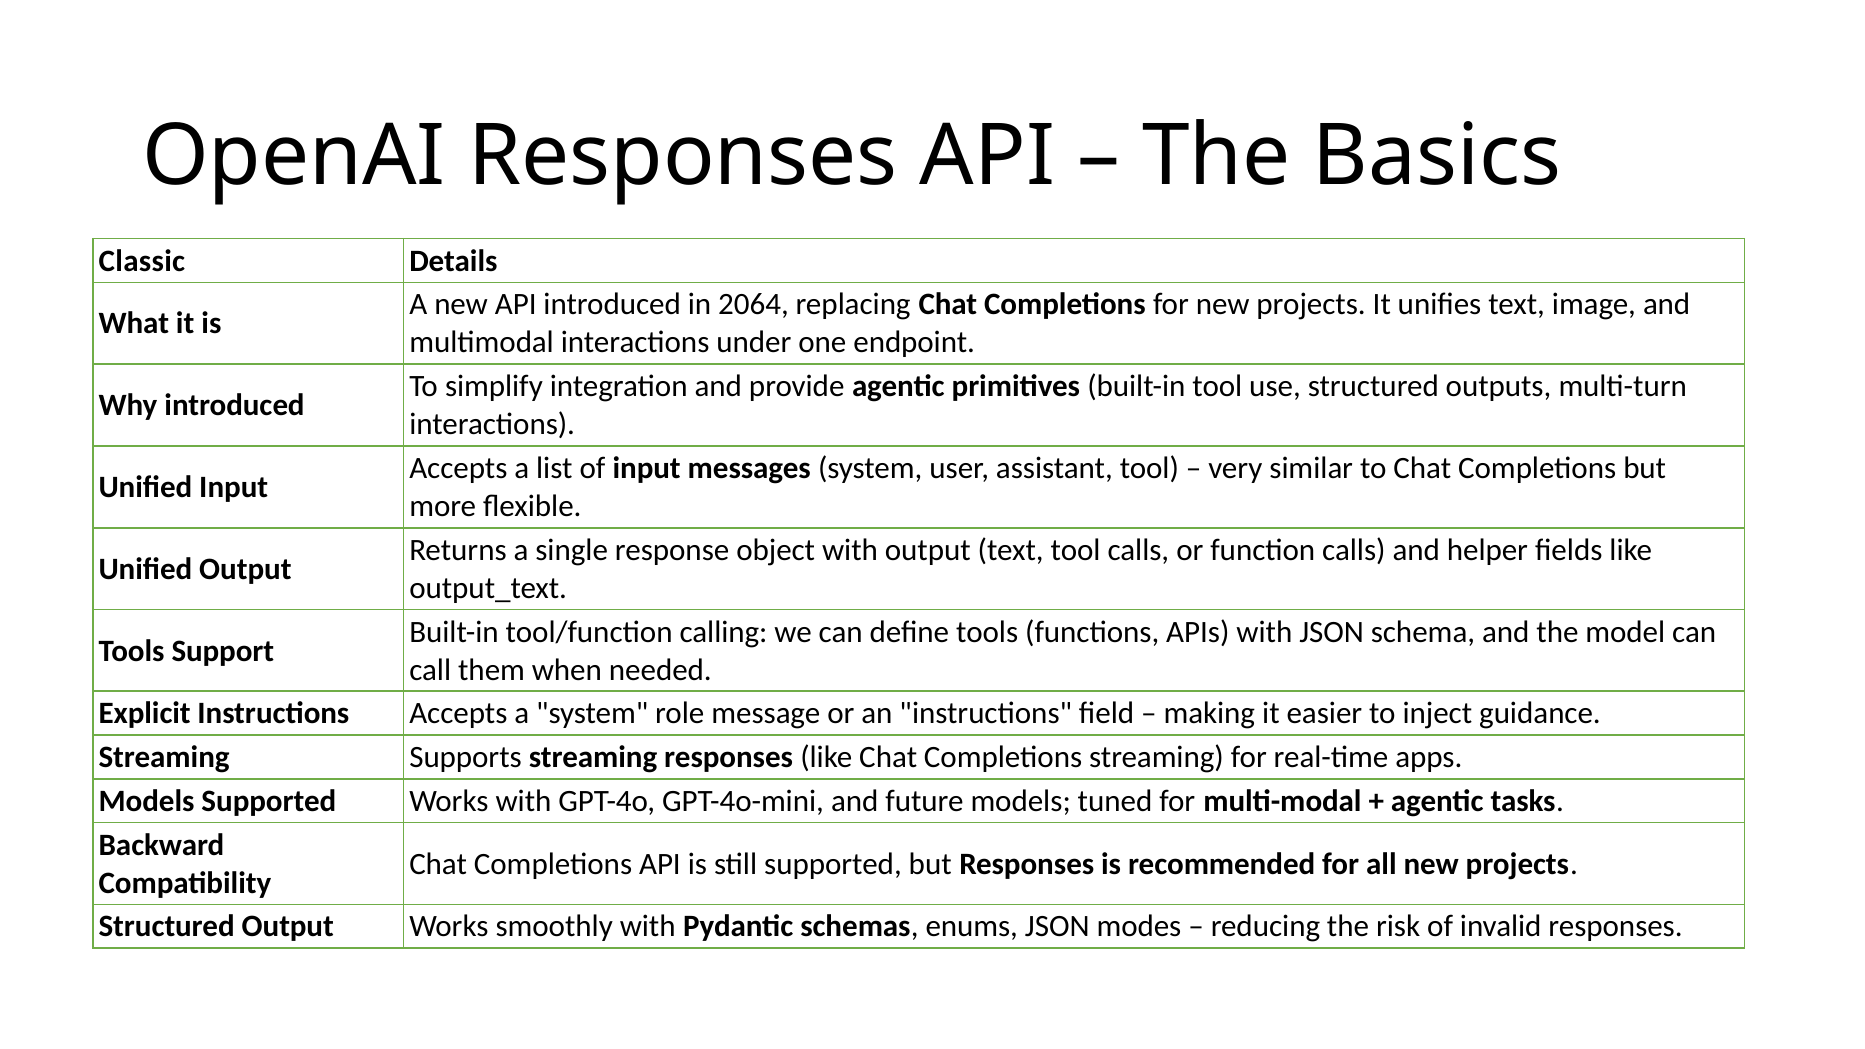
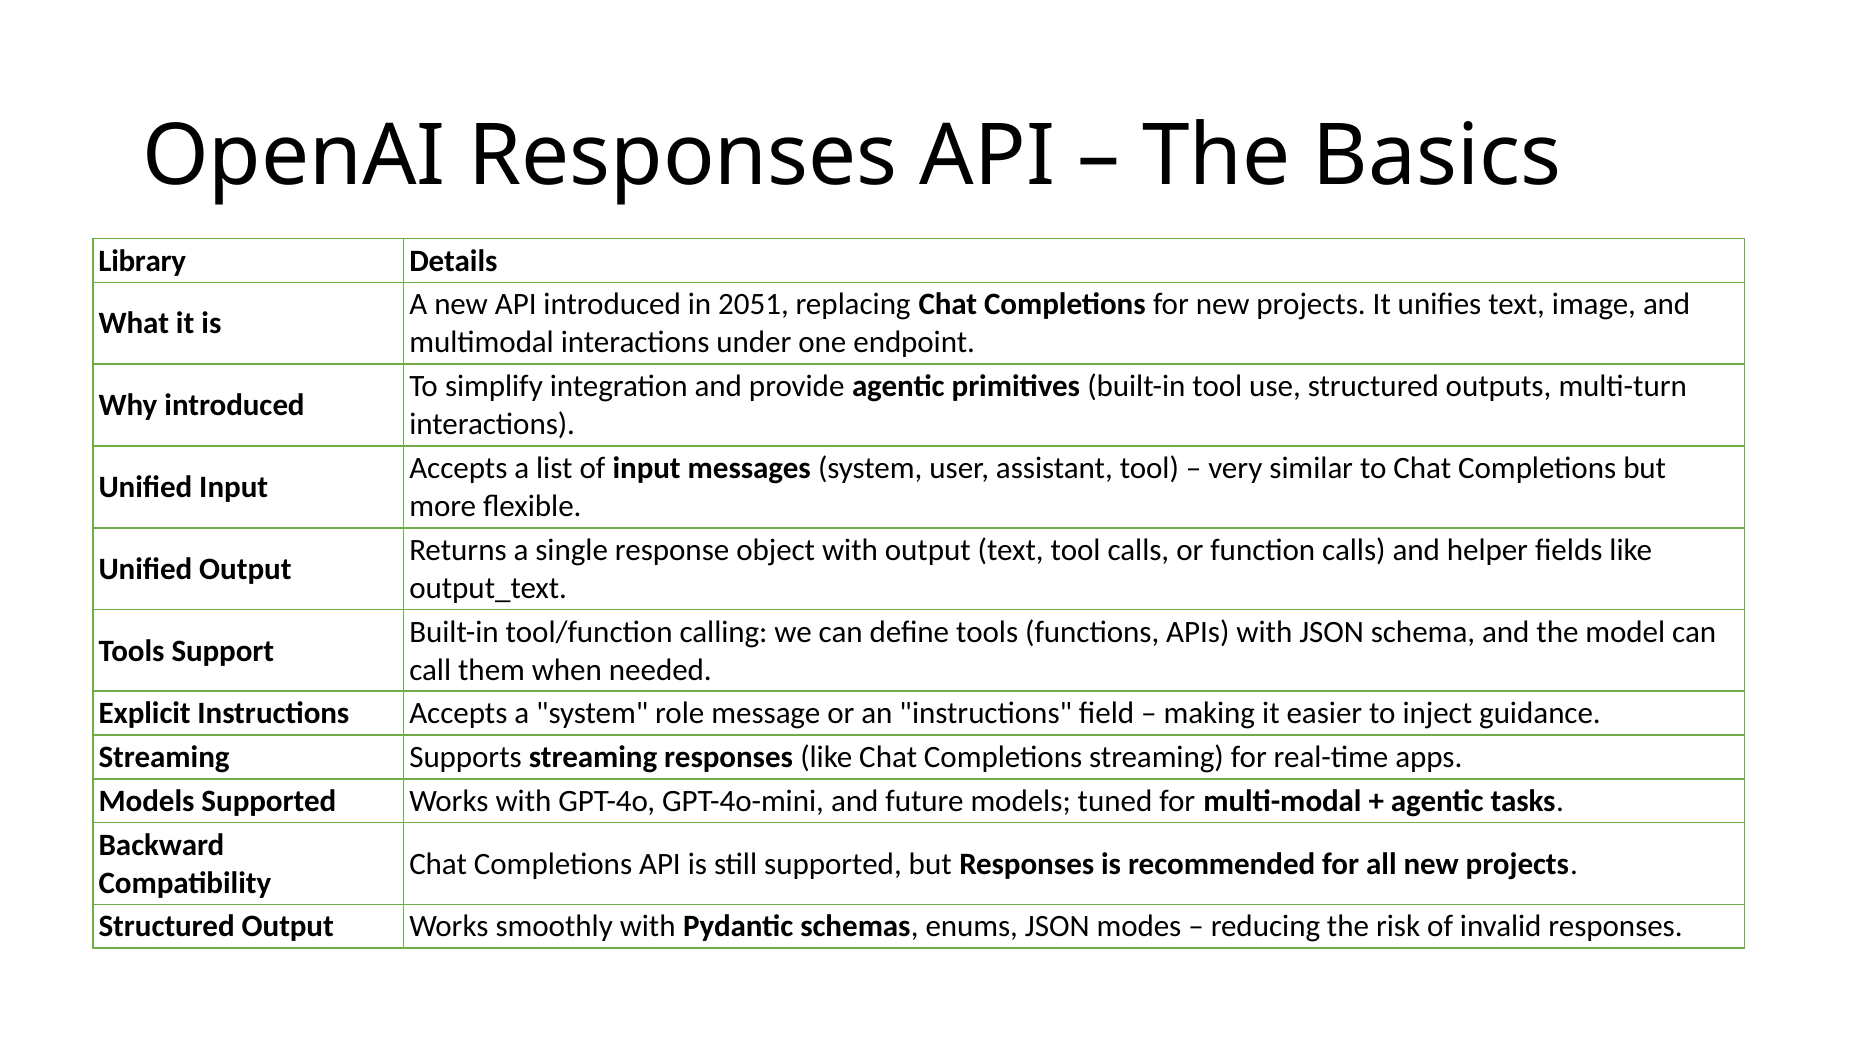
Classic: Classic -> Library (142, 261)
2064: 2064 -> 2051 (753, 305)
